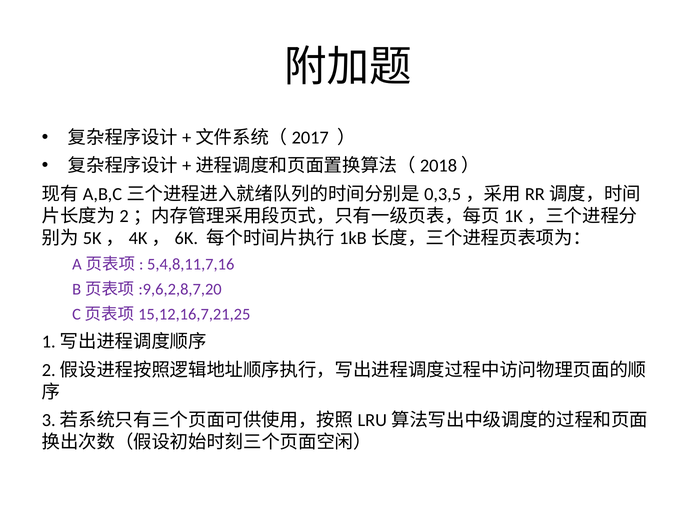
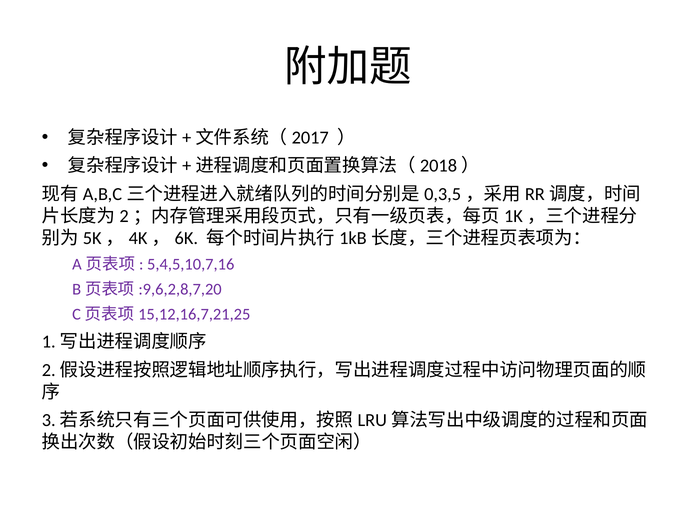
5,4,8,11,7,16: 5,4,8,11,7,16 -> 5,4,5,10,7,16 (191, 264)
